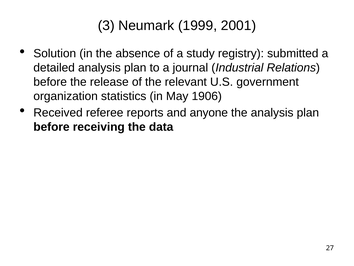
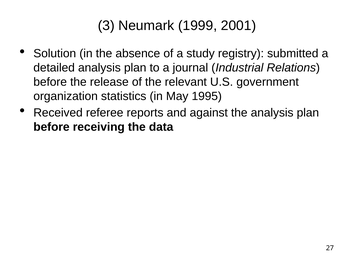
1906: 1906 -> 1995 (207, 96)
anyone: anyone -> against (209, 113)
